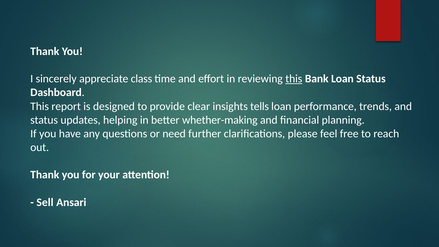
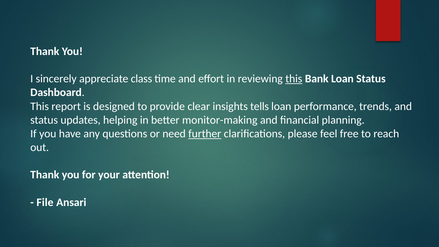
whether-making: whether-making -> monitor-making (220, 120)
further underline: none -> present (205, 134)
Sell: Sell -> File (45, 202)
